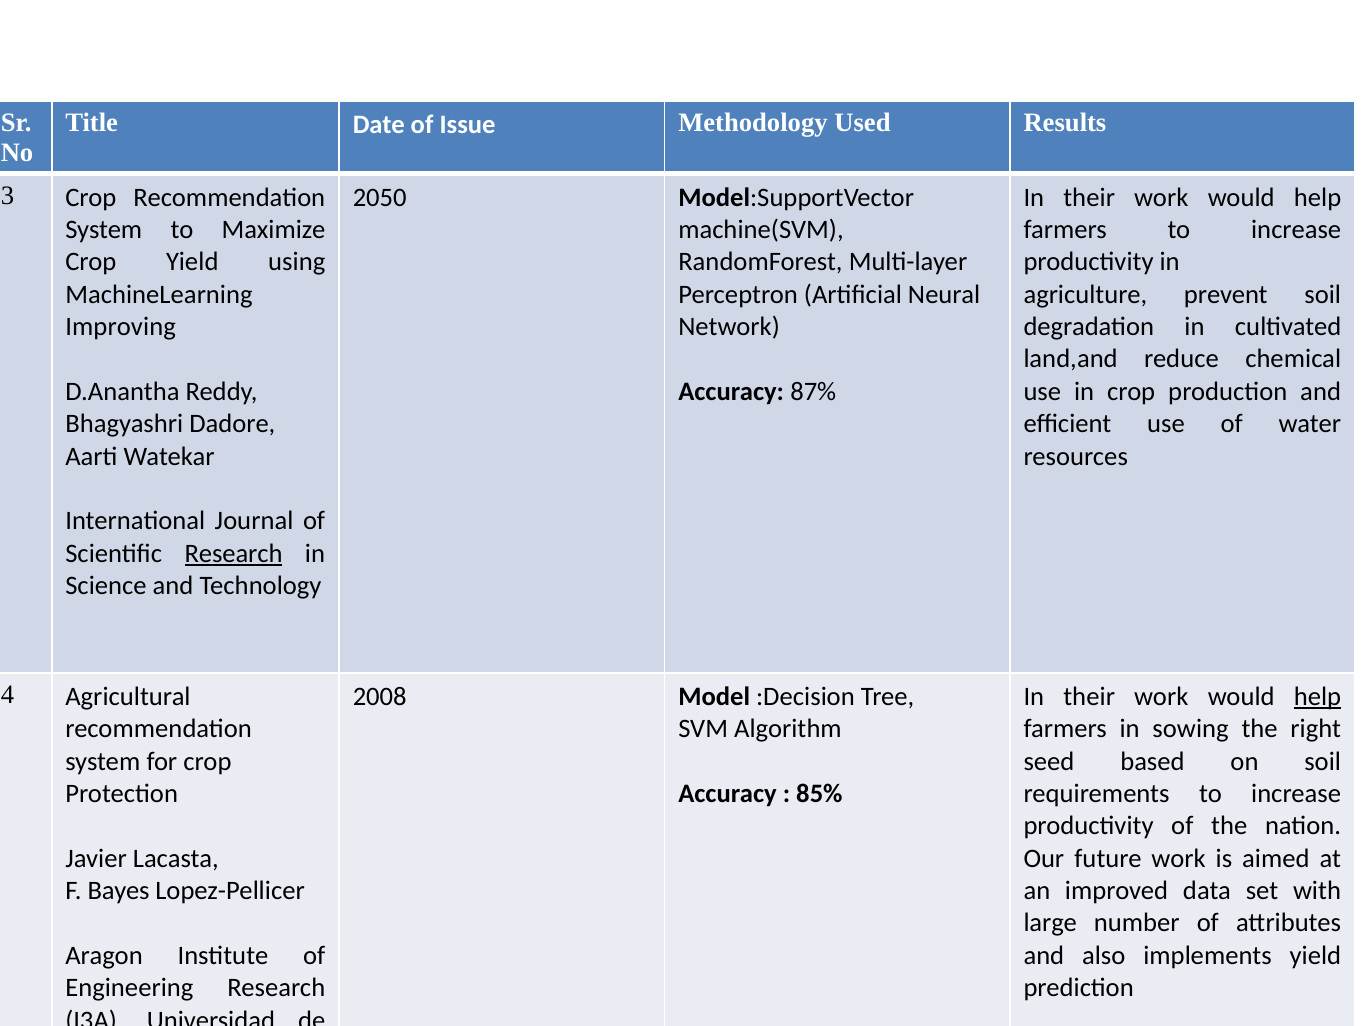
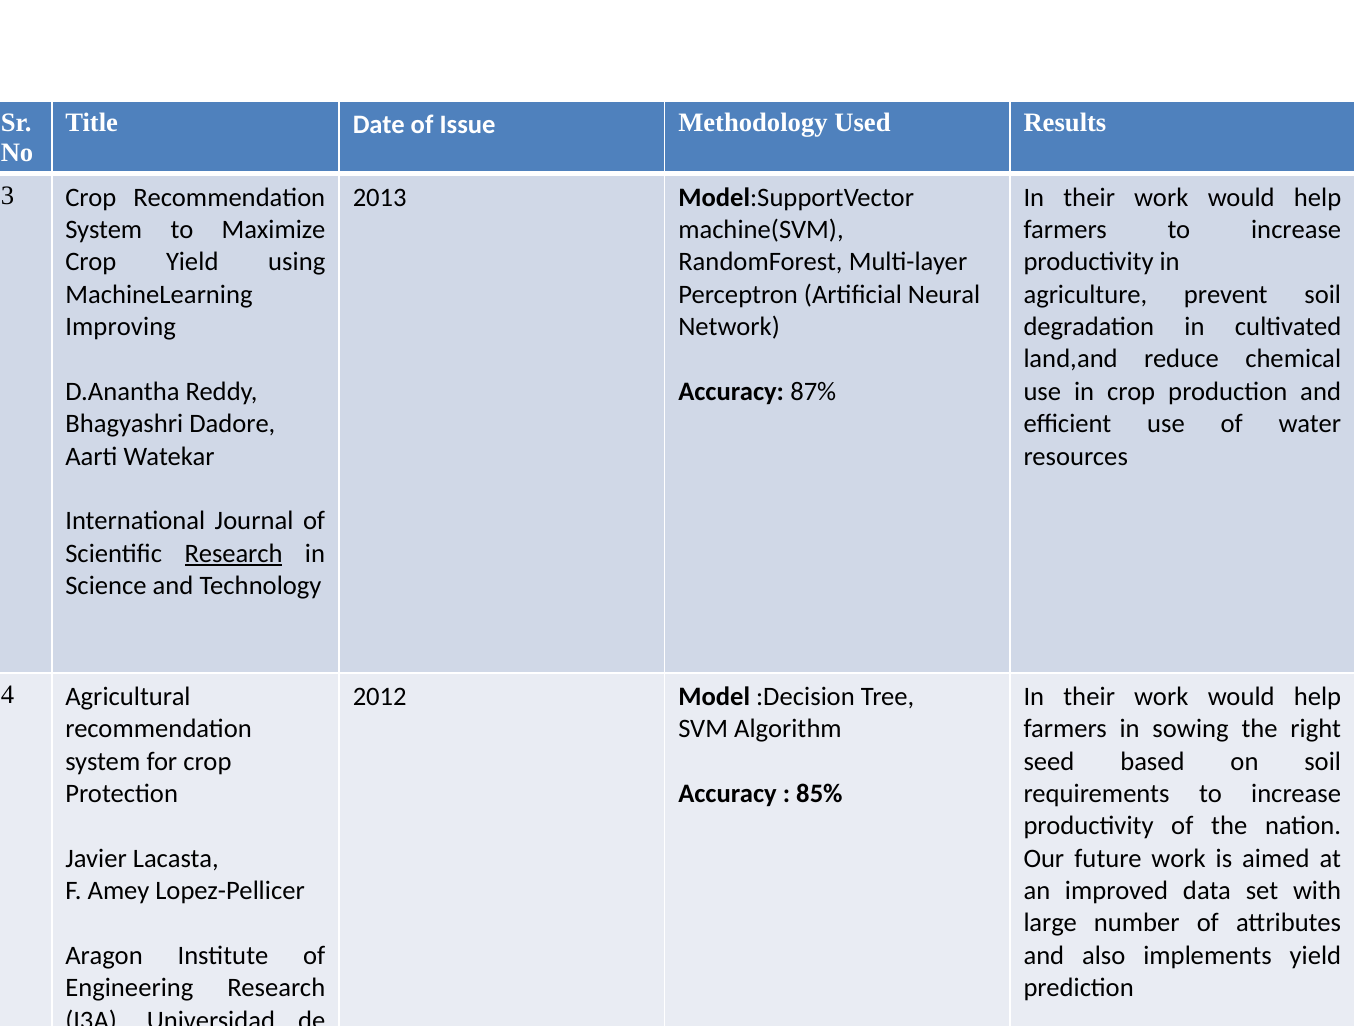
2050: 2050 -> 2013 (380, 197)
2008: 2008 -> 2012 (380, 697)
help underline: present -> none (1318, 697)
Bayes: Bayes -> Amey (119, 891)
